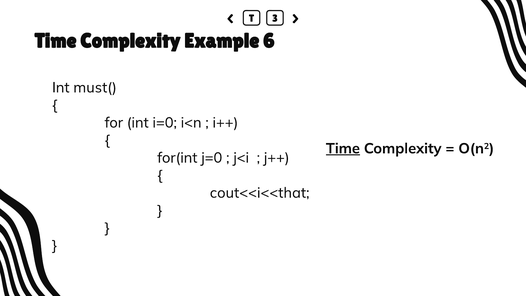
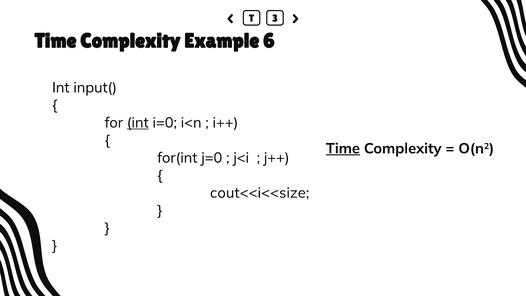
must(: must( -> input( (95, 88)
int underline: none -> present (138, 123)
cout<<i<<that: cout<<i<<that -> cout<<i<<size (260, 193)
